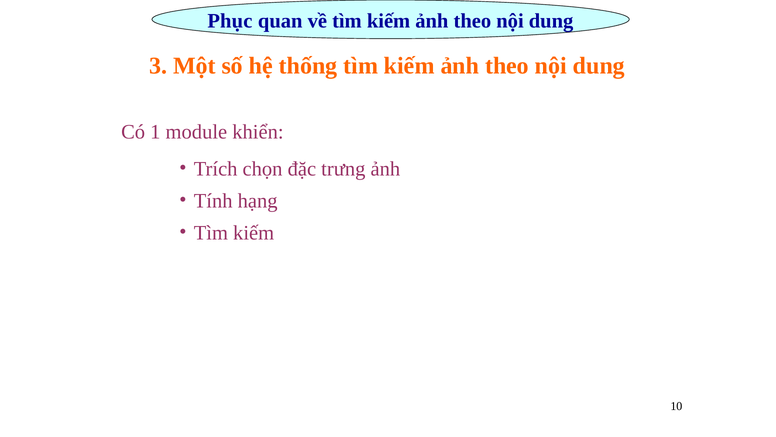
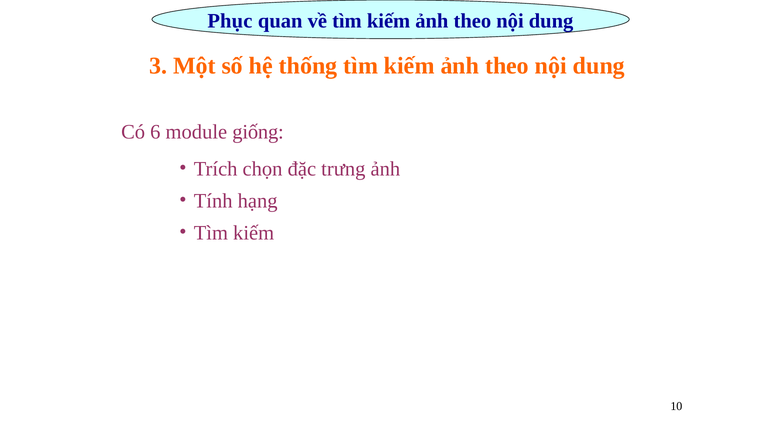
1: 1 -> 6 (155, 132)
khiển: khiển -> giống (258, 132)
